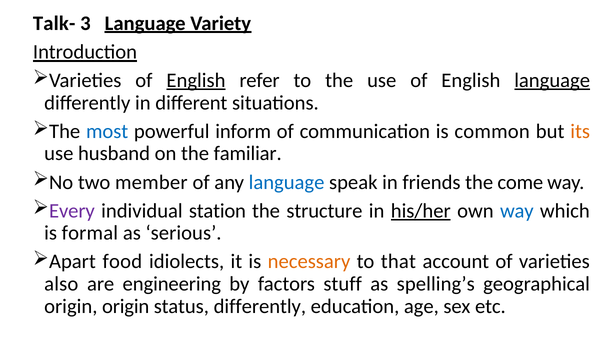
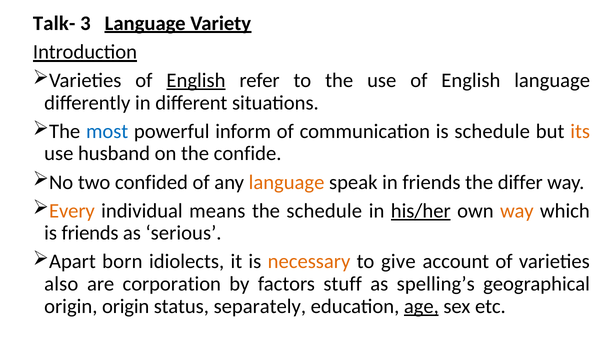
language underline: present -> none (552, 80)
is common: common -> schedule (492, 131)
familiar: familiar -> confide (248, 154)
member: member -> confided (151, 182)
language colour: blue -> orange (287, 182)
come: come -> differ (520, 182)
Every colour: purple -> orange (72, 211)
station: station -> means (217, 211)
the structure: structure -> schedule (324, 211)
way colour: blue -> orange (517, 211)
is formal: formal -> friends (90, 233)
food: food -> born (122, 262)
that: that -> give (398, 262)
engineering: engineering -> corporation (172, 284)
status differently: differently -> separately (260, 306)
age underline: none -> present (421, 306)
